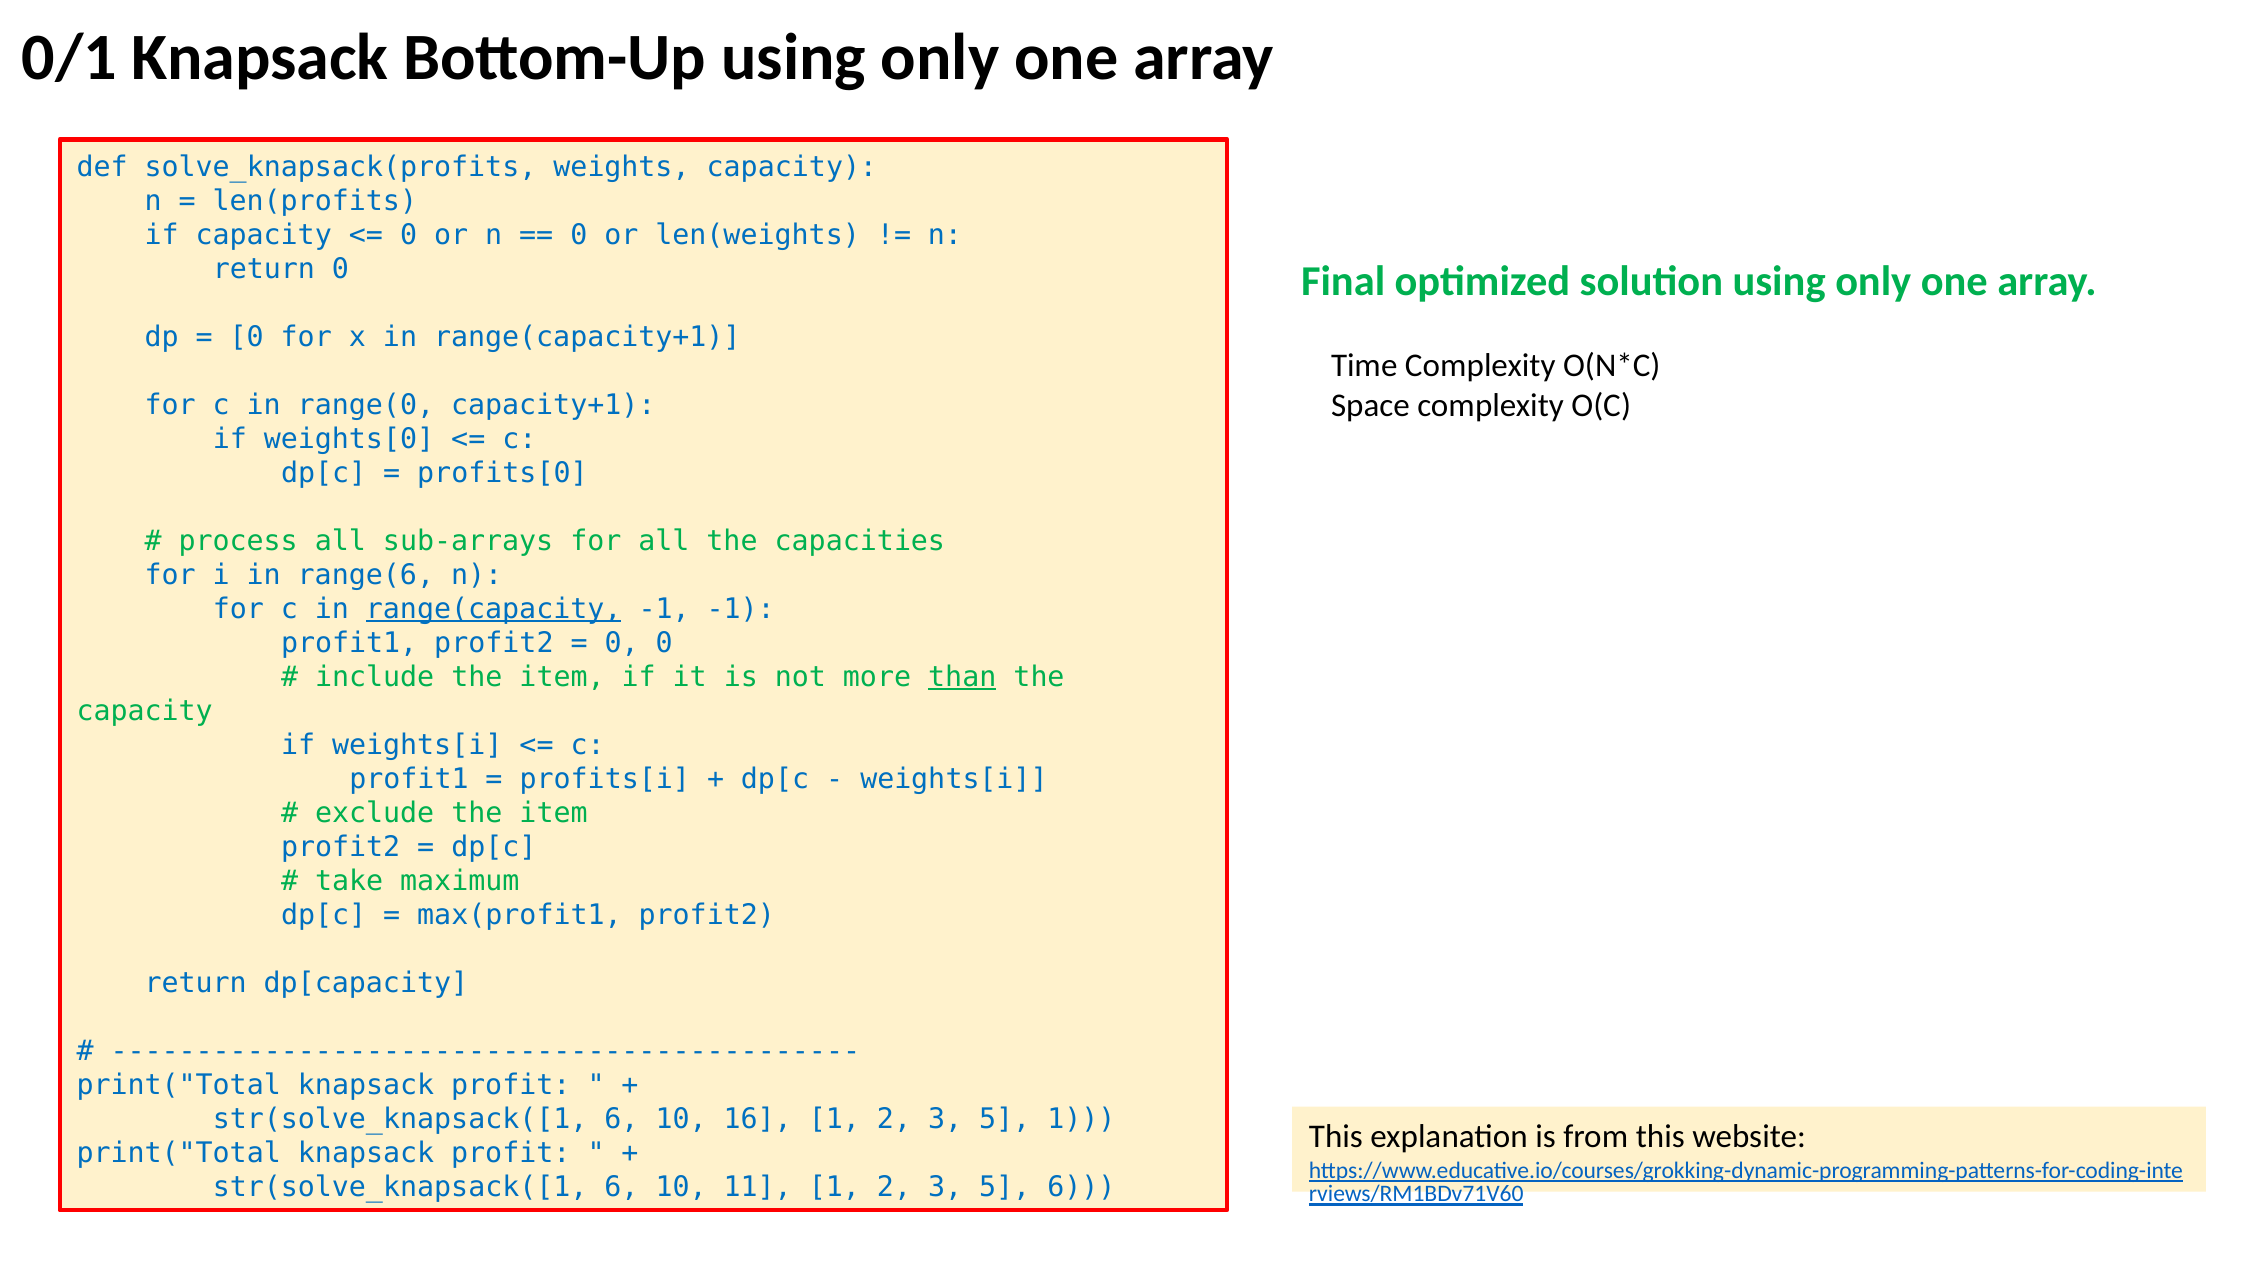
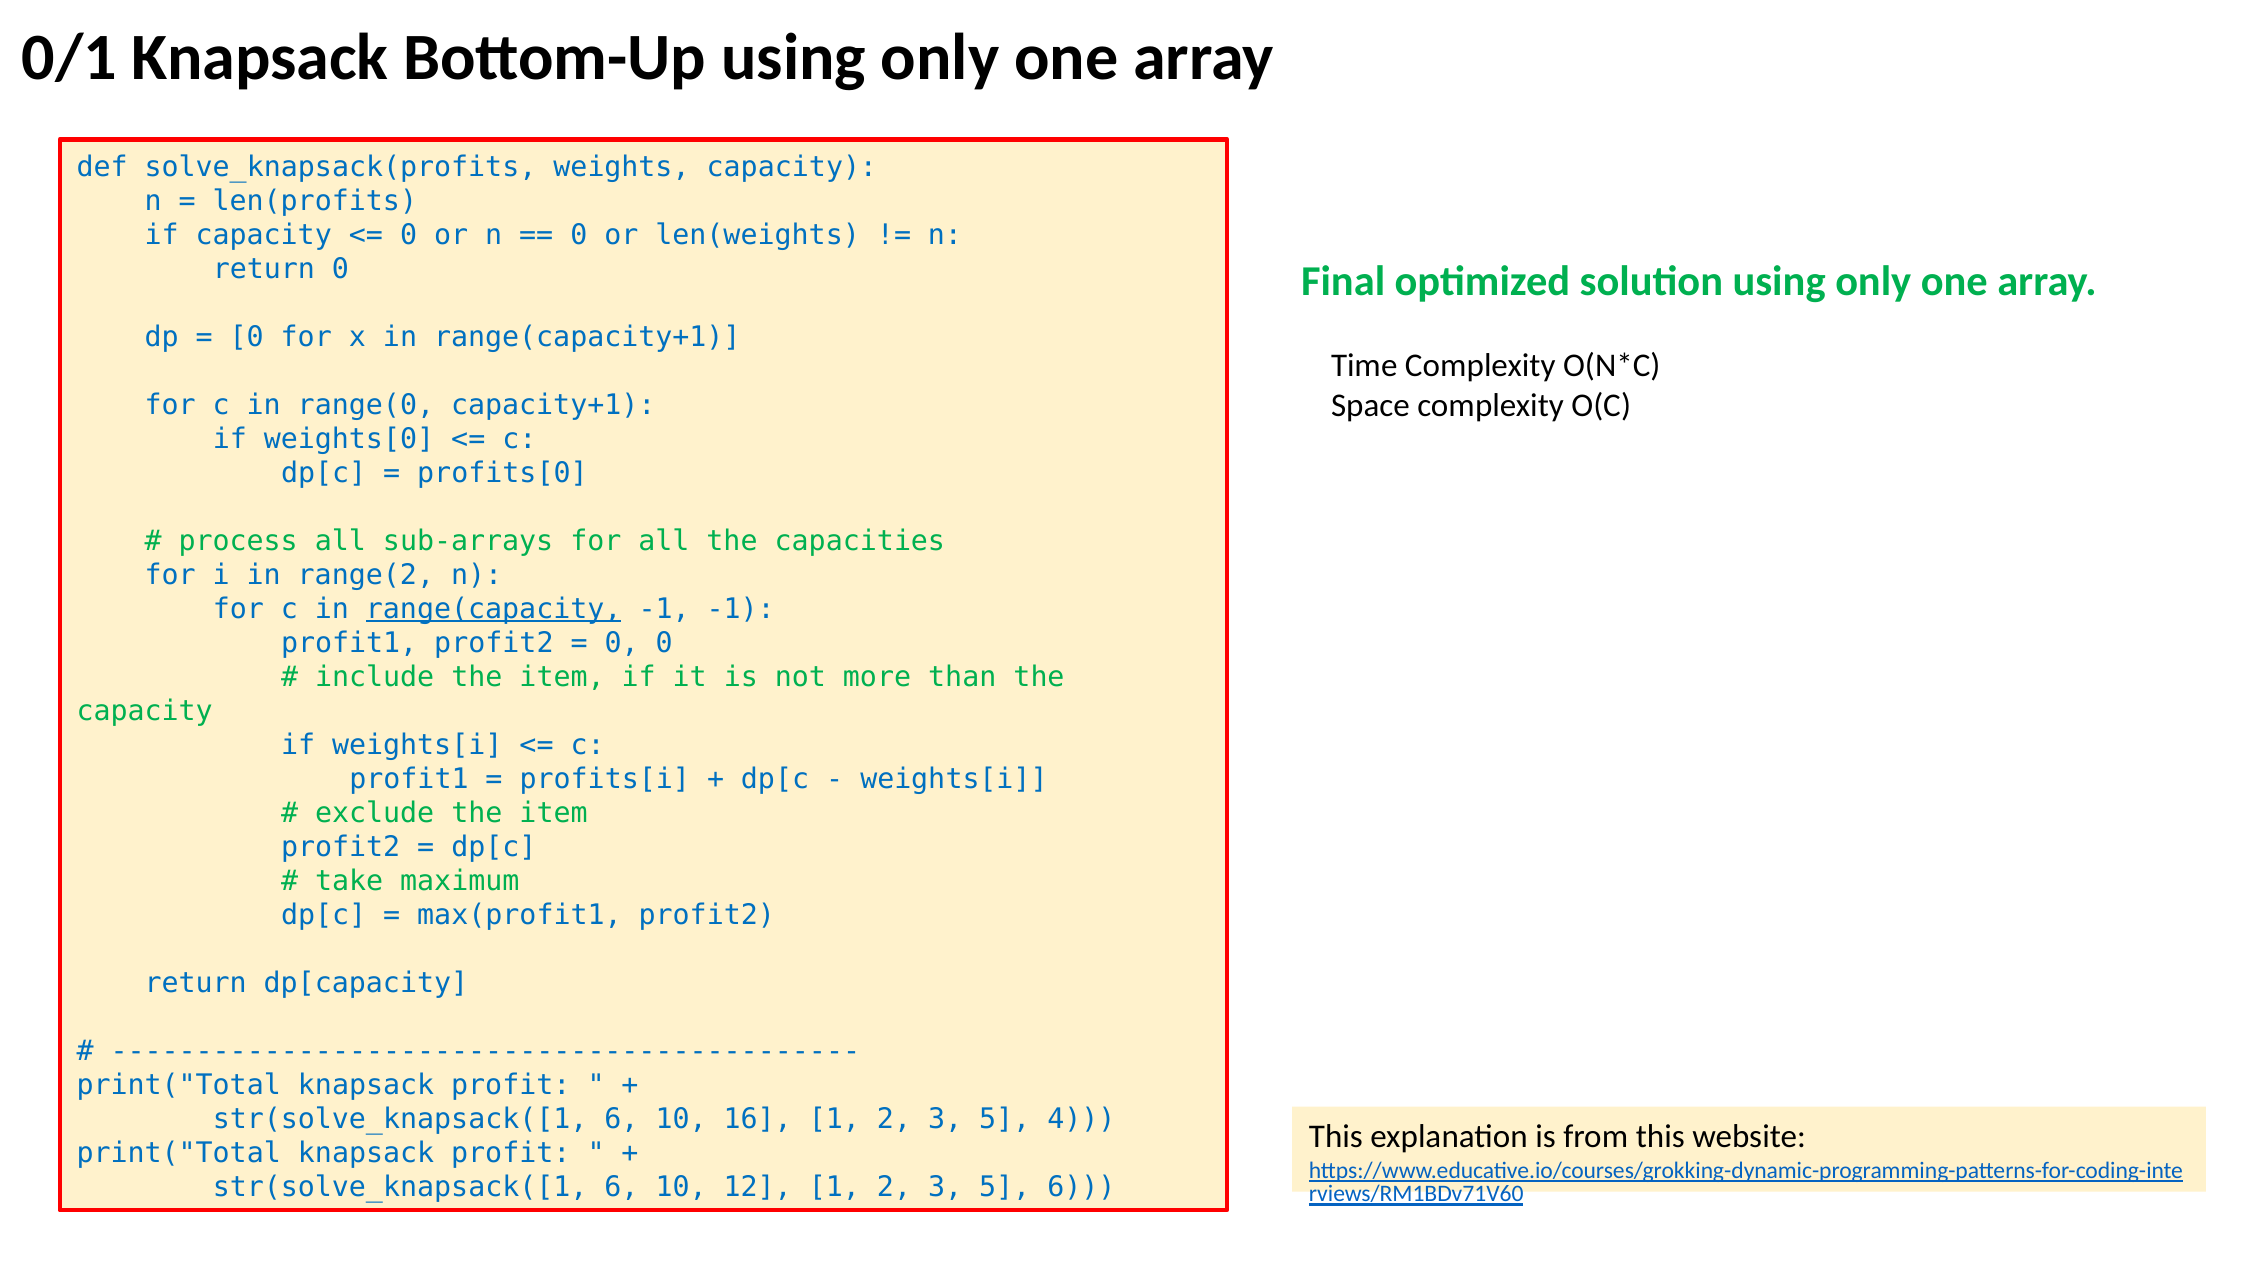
range(6: range(6 -> range(2 (366, 575)
than underline: present -> none (962, 677)
5 1: 1 -> 4 (1081, 1118)
11: 11 -> 12 (758, 1186)
